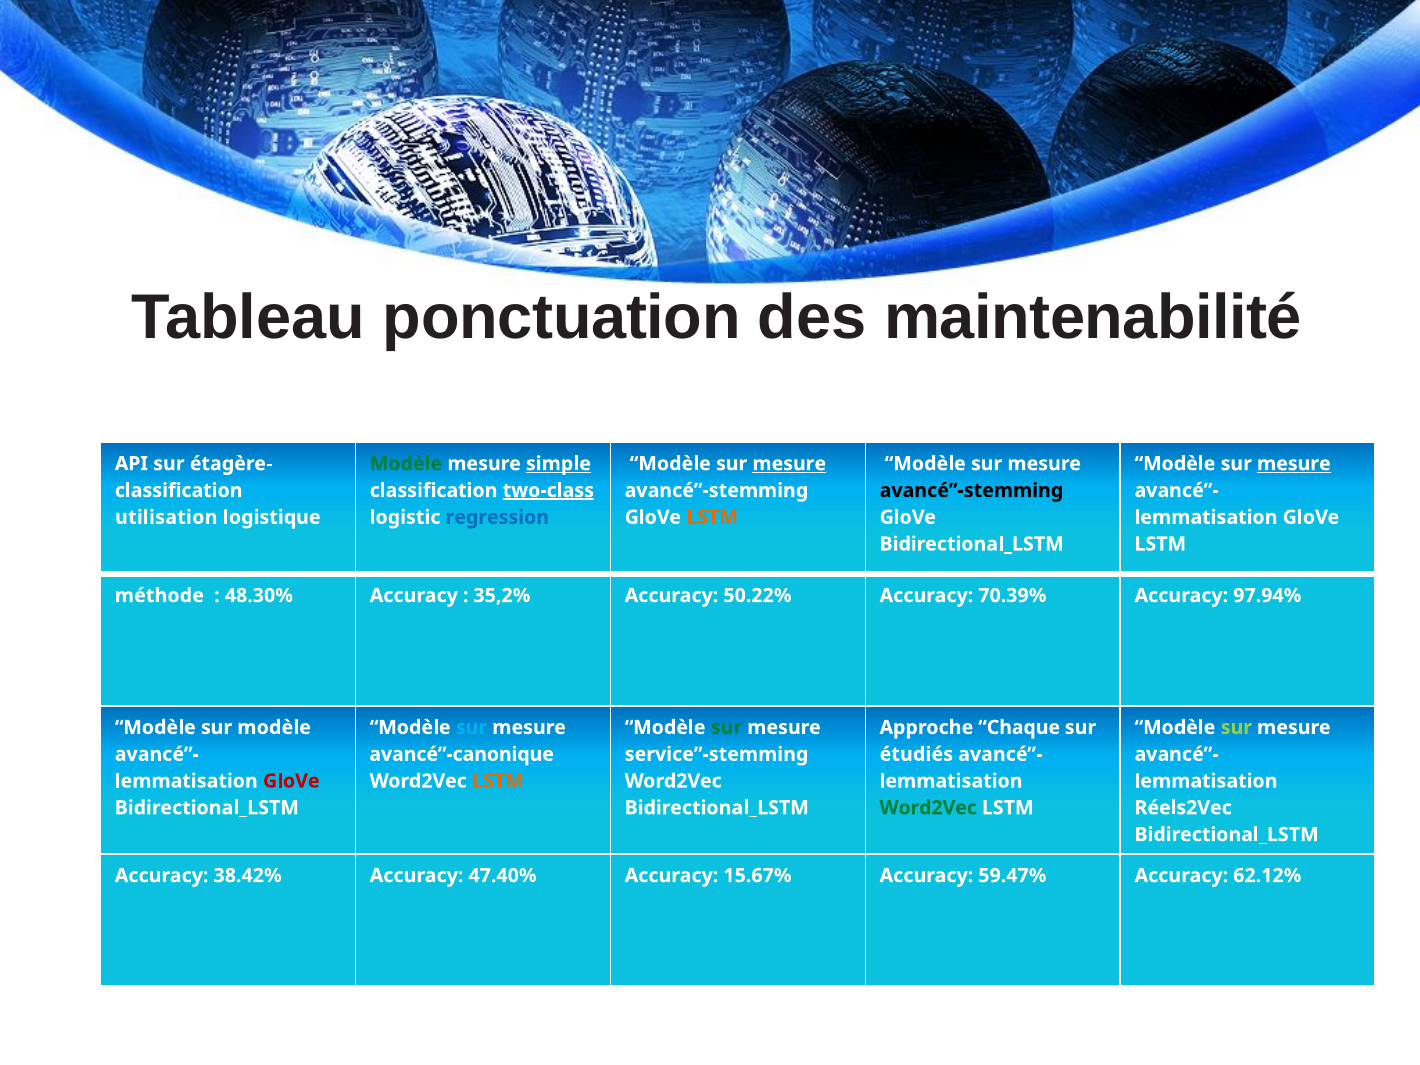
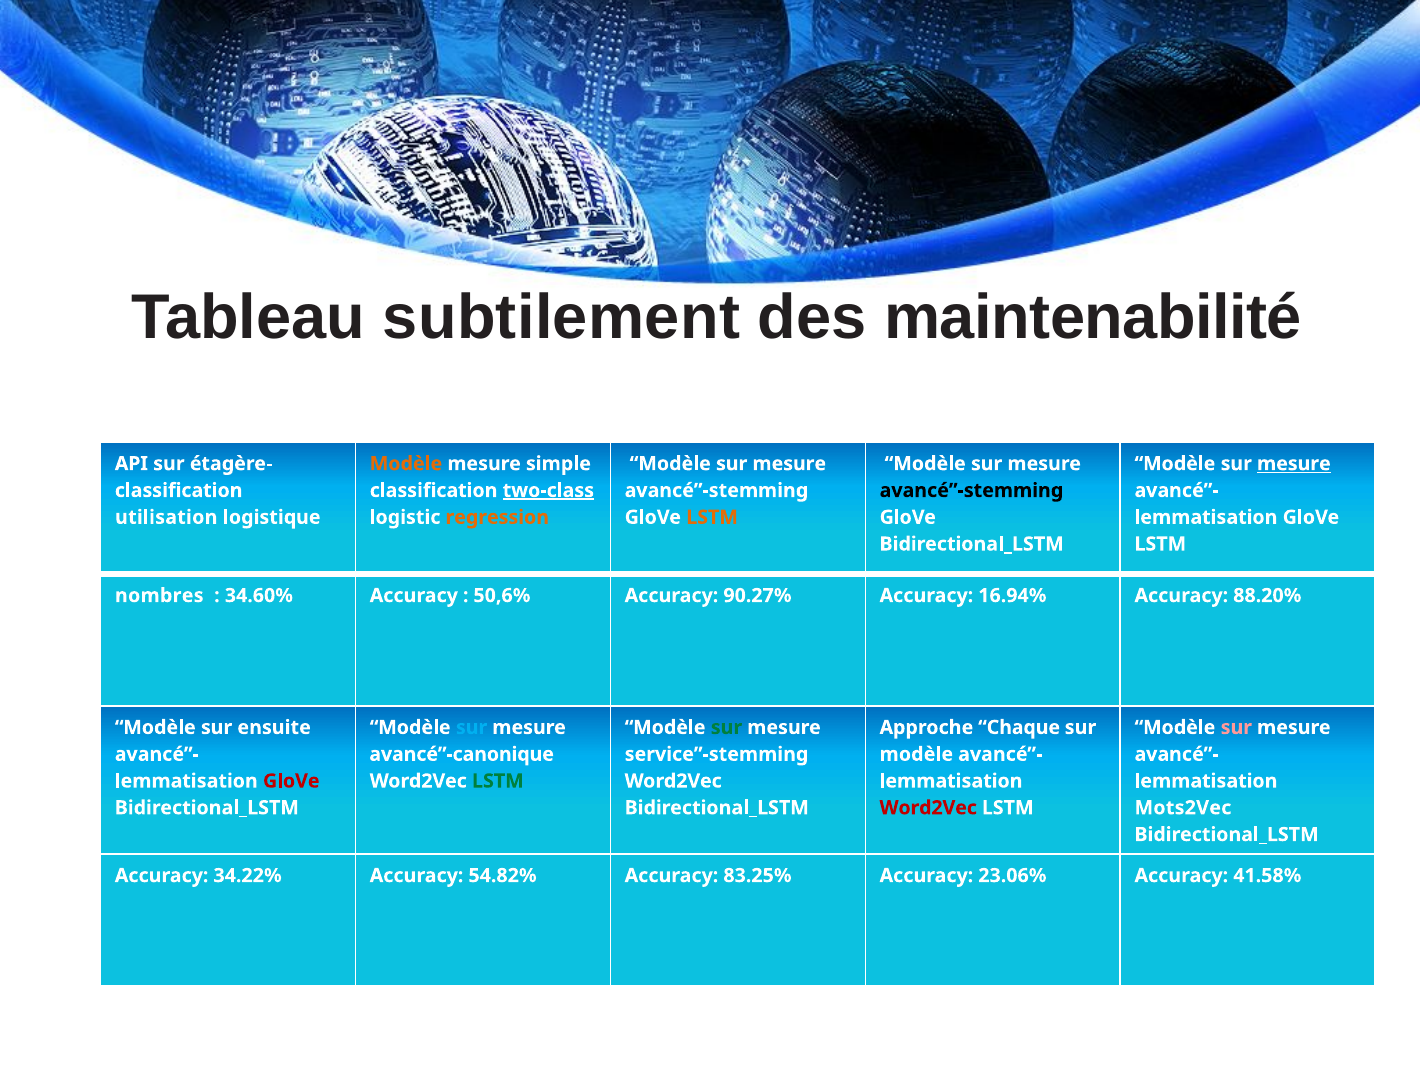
ponctuation: ponctuation -> subtilement (561, 318)
Modèle colour: green -> orange (406, 464)
simple underline: present -> none (558, 464)
mesure underline: present -> none (789, 464)
regression colour: blue -> orange (497, 517)
méthode: méthode -> nombres (159, 596)
48.30%: 48.30% -> 34.60% (259, 596)
35,2%: 35,2% -> 50,6% (502, 596)
50.22%: 50.22% -> 90.27% (757, 596)
70.39%: 70.39% -> 16.94% (1012, 596)
97.94%: 97.94% -> 88.20% (1267, 596)
sur modèle: modèle -> ensuite (274, 727)
sur colour: light green -> pink (1236, 727)
étudiés: étudiés -> modèle (916, 754)
LSTM colour: orange -> green (498, 781)
Word2Vec colour: green -> red (928, 808)
Réels2Vec: Réels2Vec -> Mots2Vec (1183, 808)
38.42%: 38.42% -> 34.22% (248, 876)
47.40%: 47.40% -> 54.82% (503, 876)
15.67%: 15.67% -> 83.25% (757, 876)
59.47%: 59.47% -> 23.06% (1012, 876)
62.12%: 62.12% -> 41.58% (1267, 876)
